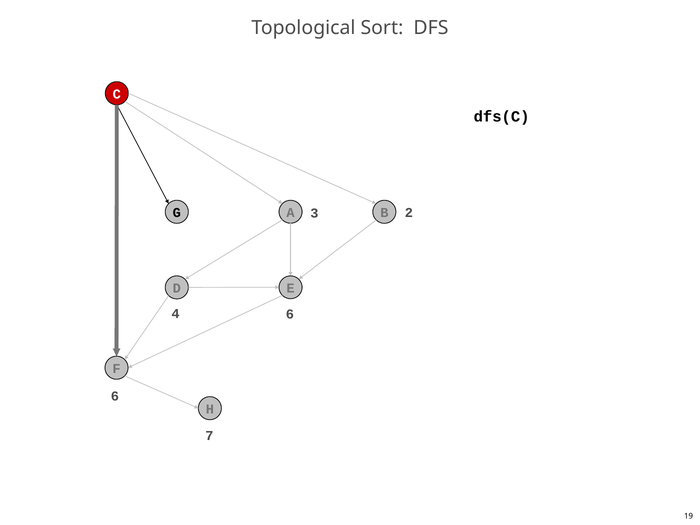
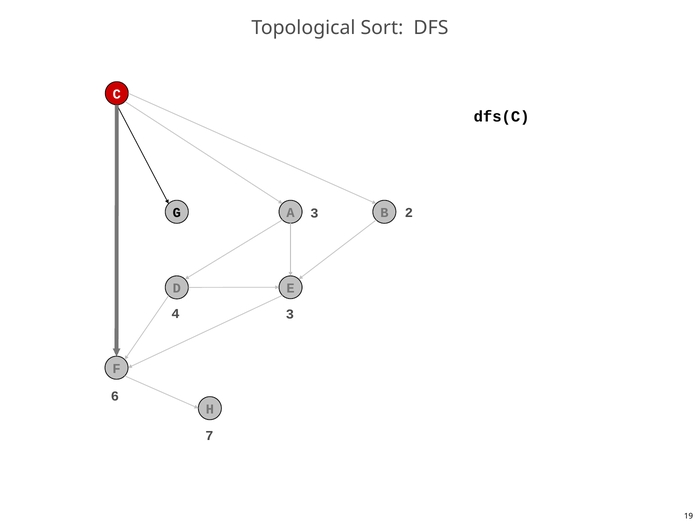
4 6: 6 -> 3 (290, 314)
